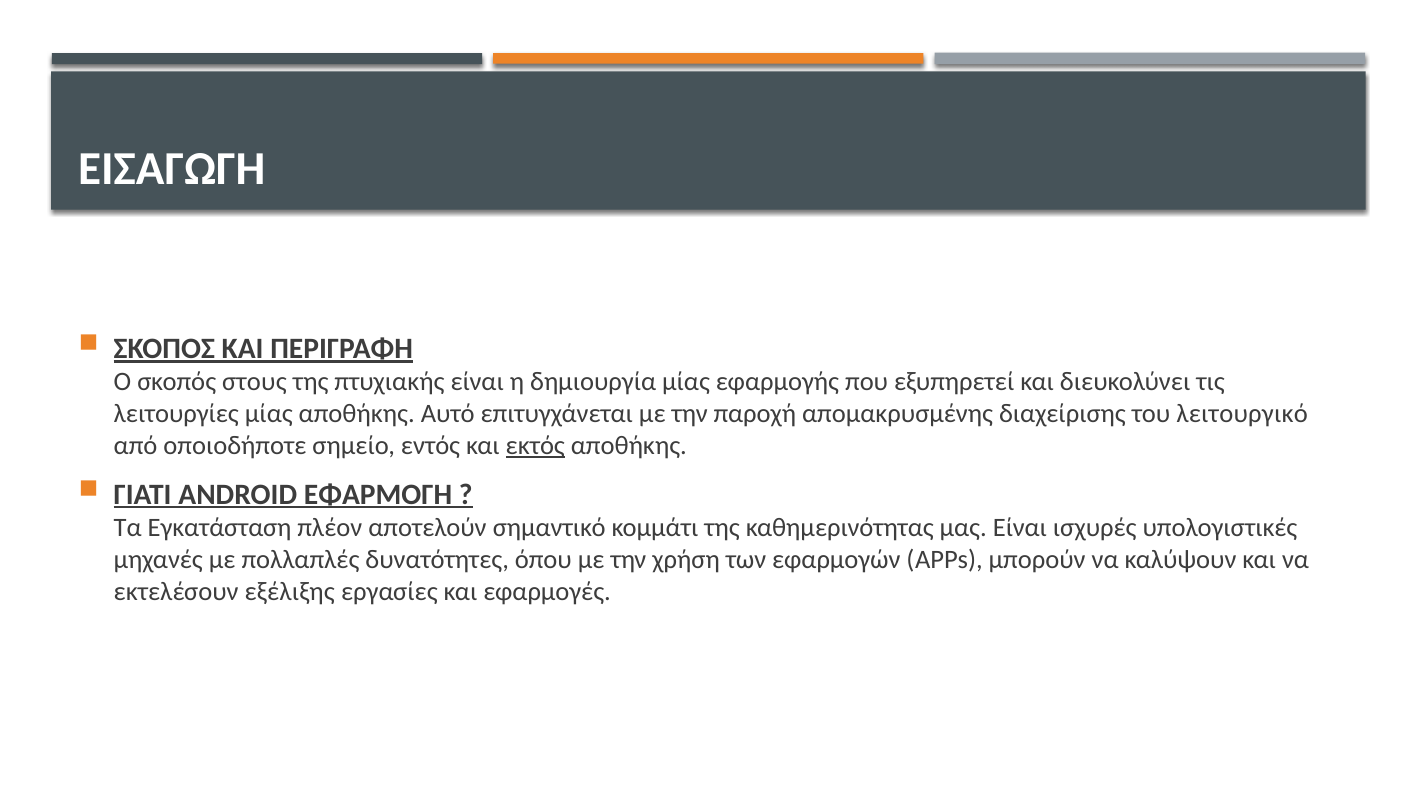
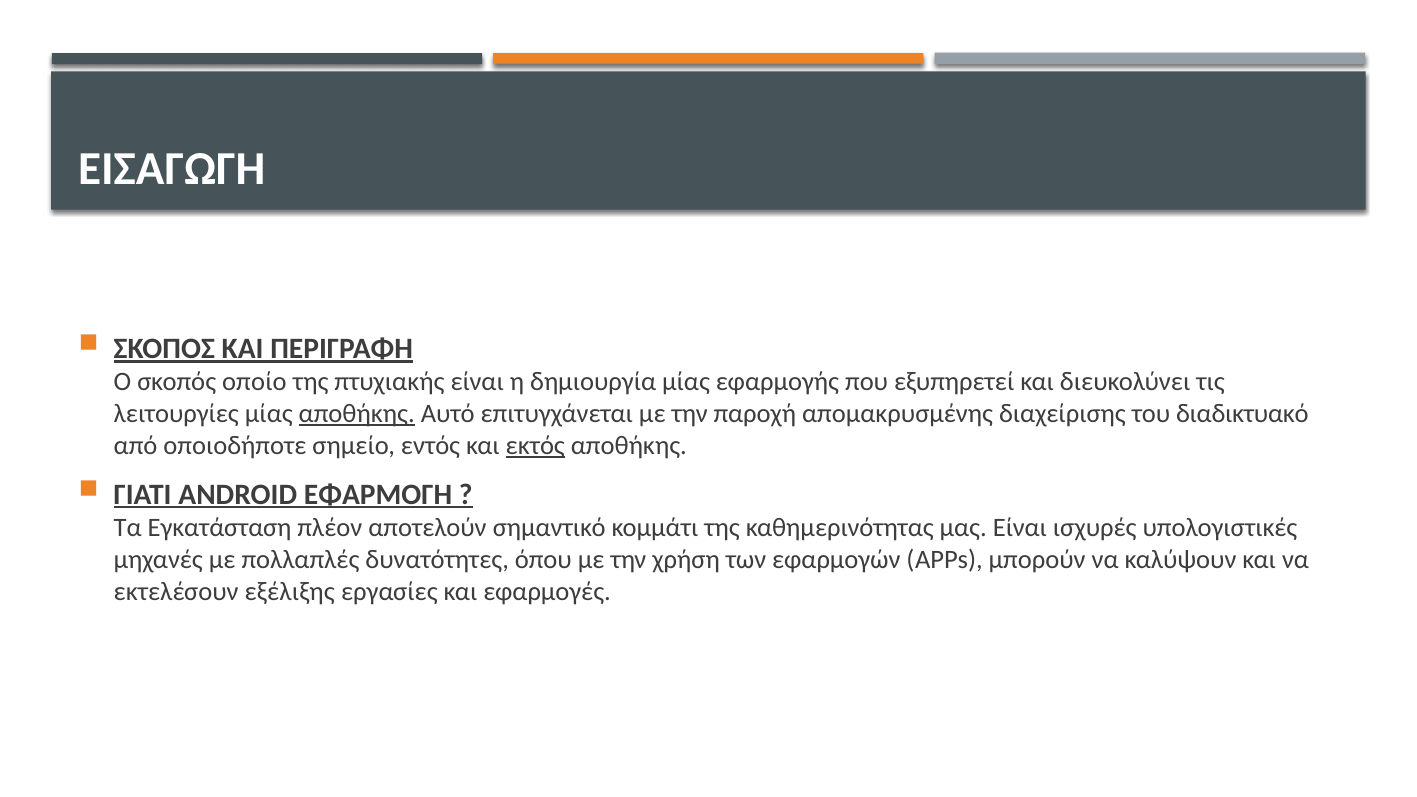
στους: στους -> οποίο (254, 382)
αποθήκης underline: none -> present (357, 414)
λειτουργικό: λειτουργικό -> διαδικτυακό (1242, 414)
